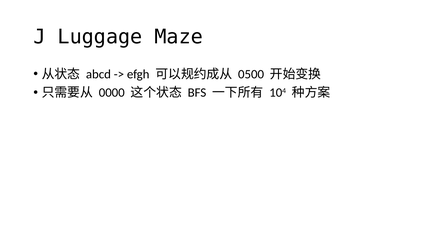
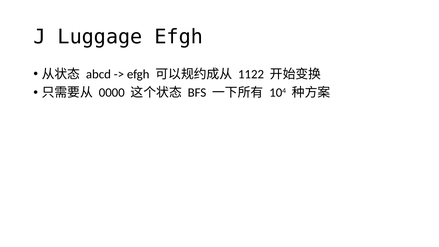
Luggage Maze: Maze -> Efgh (179, 37)
0500: 0500 -> 1122 (251, 74)
